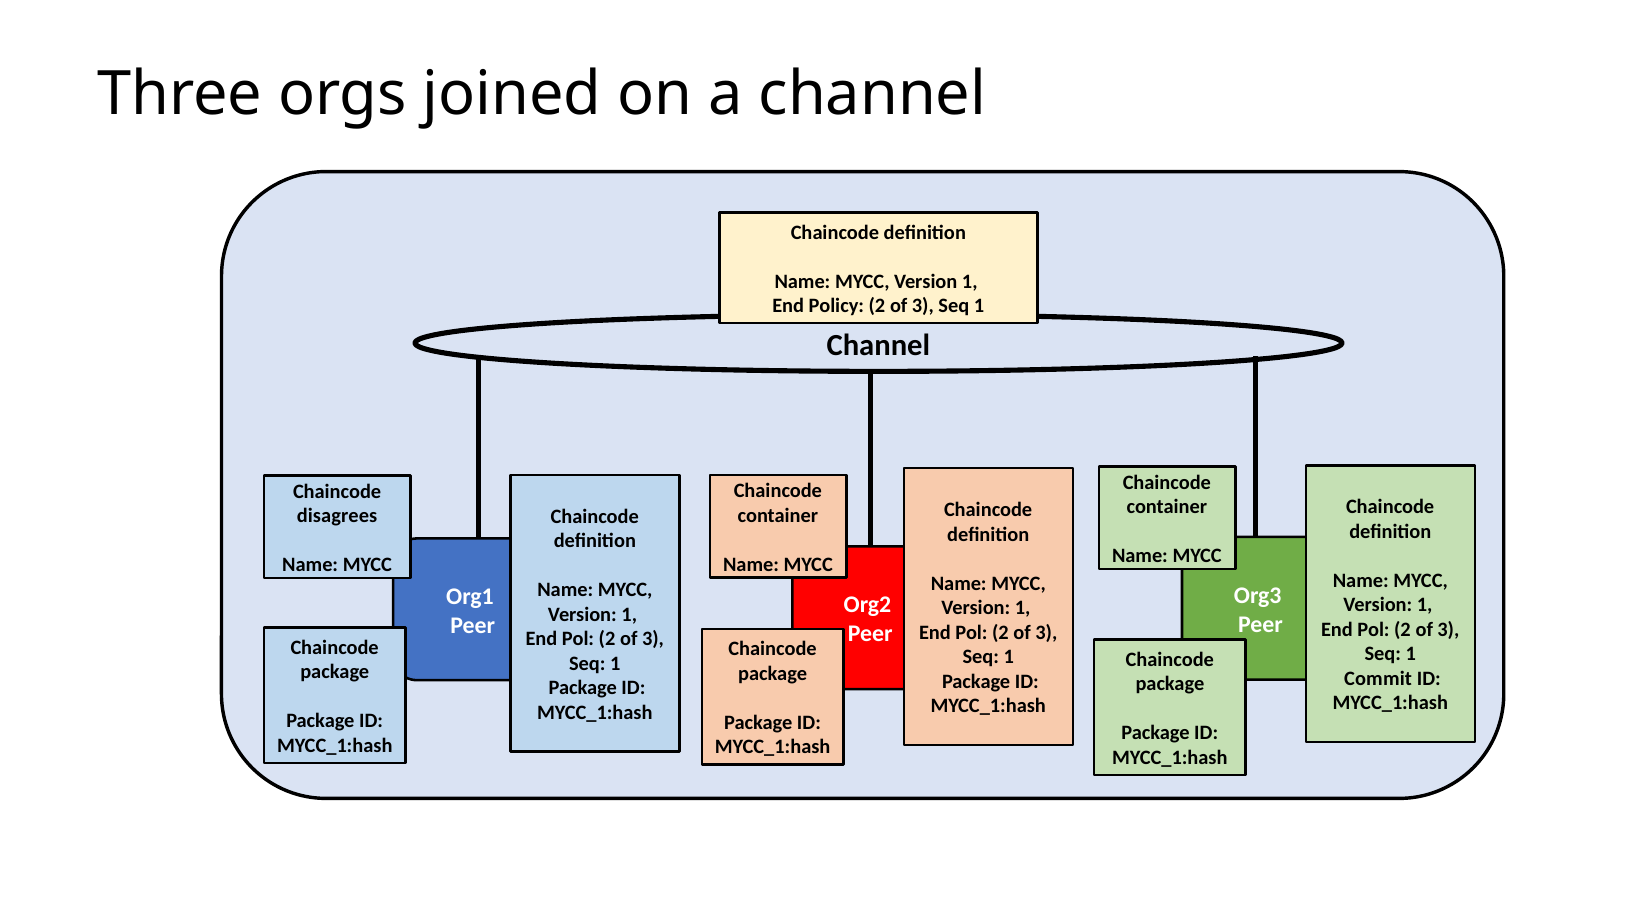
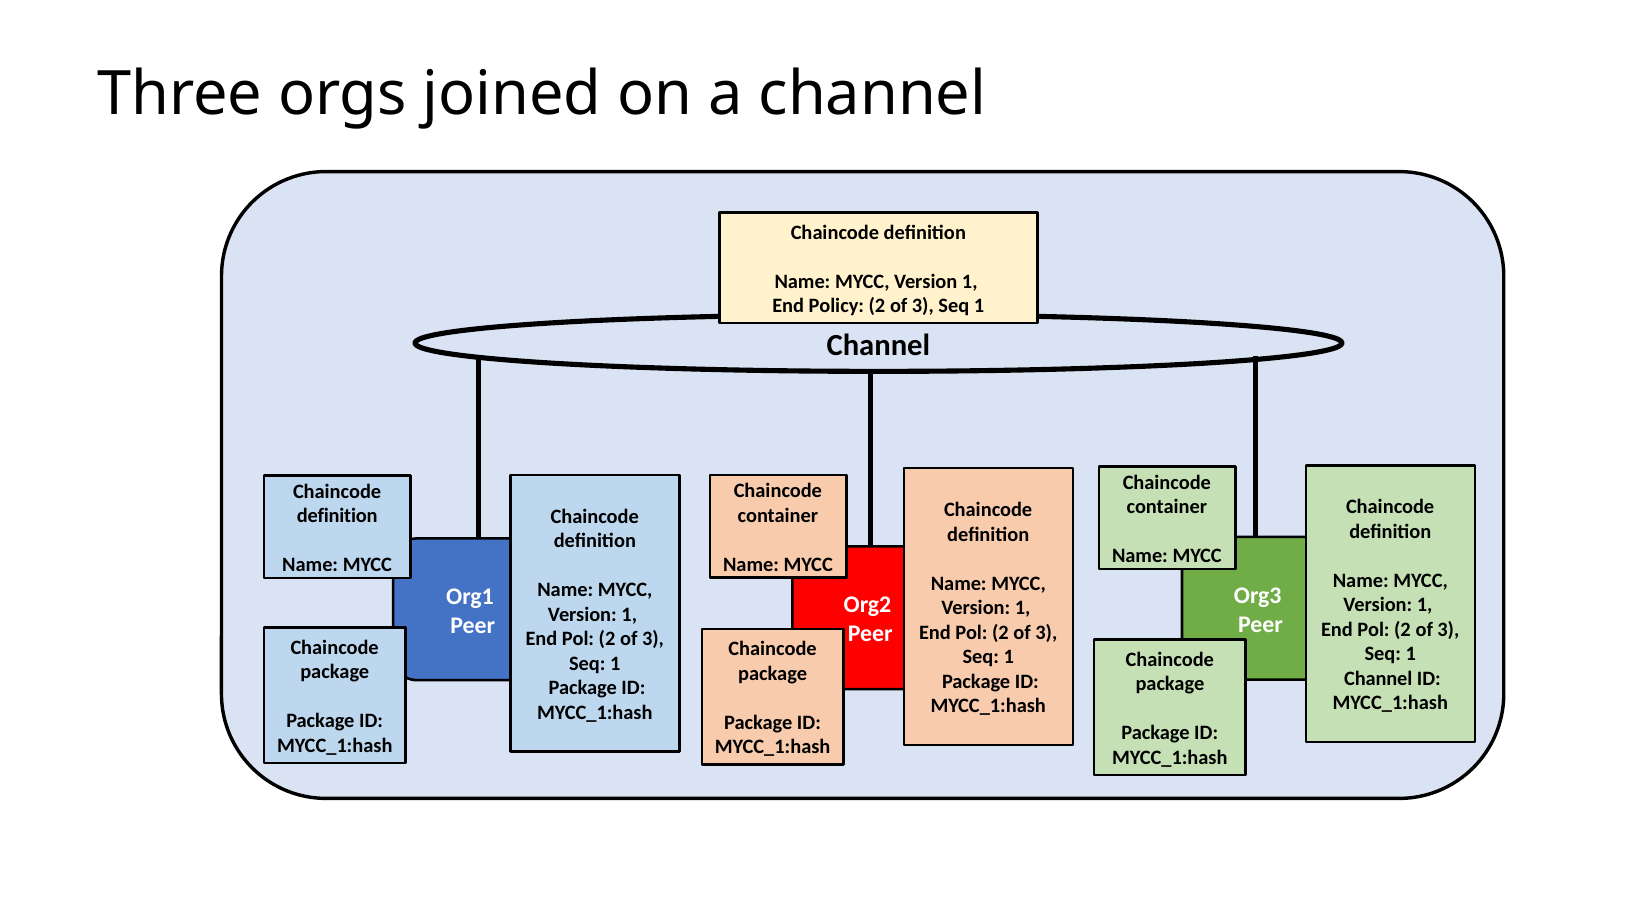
disagrees: disagrees -> definition (337, 516)
Commit: Commit -> Channel (1378, 679)
